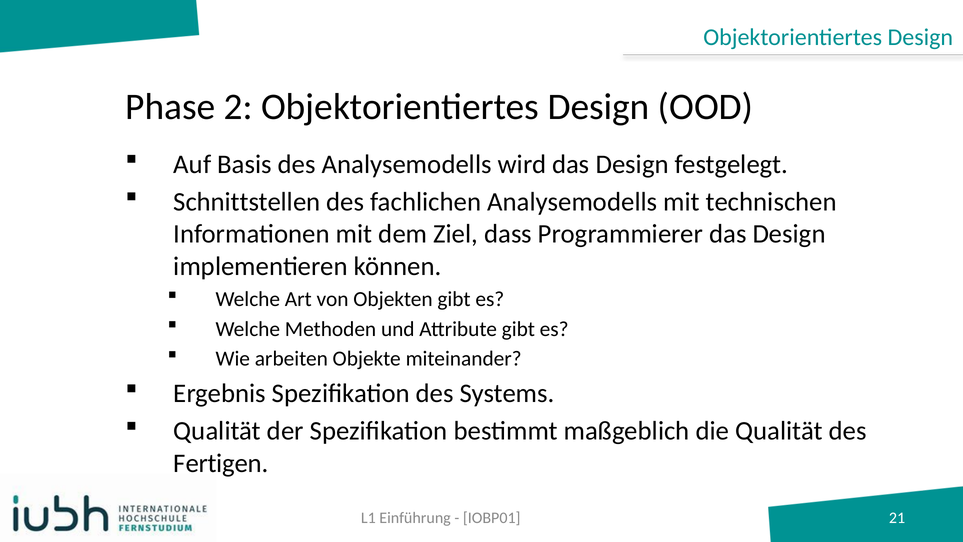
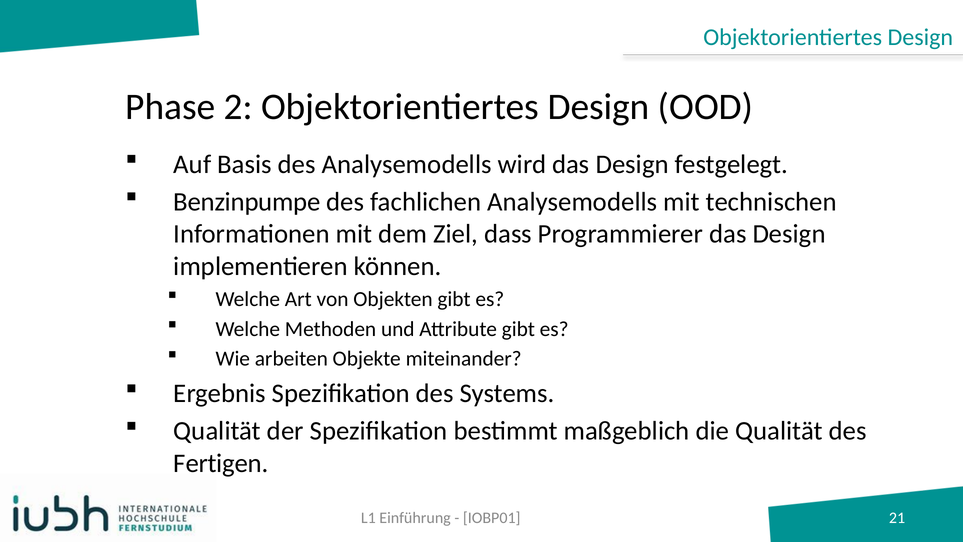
Schnittstellen: Schnittstellen -> Benzinpumpe (247, 202)
